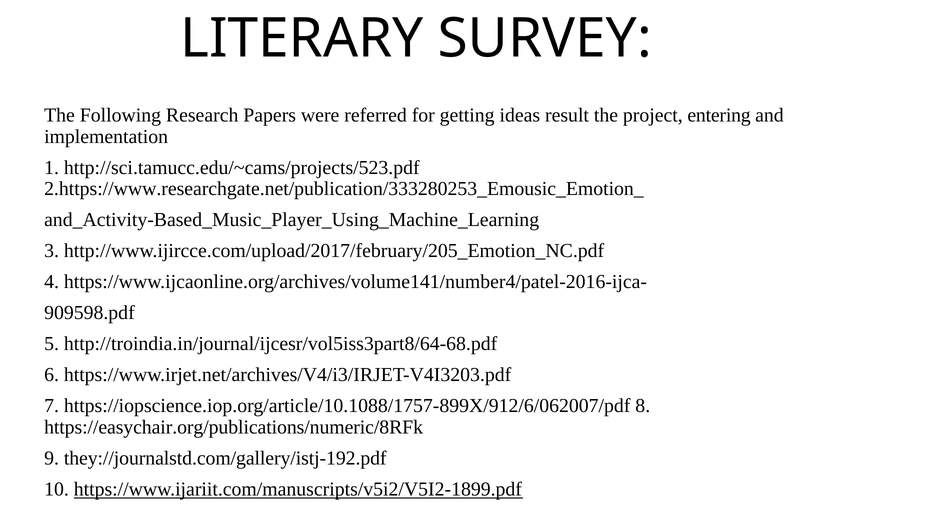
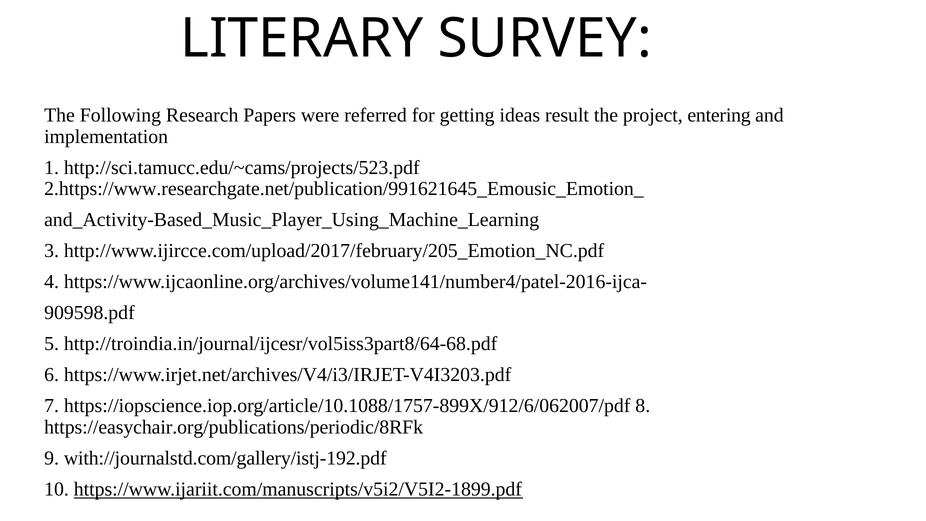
2.https://www.researchgate.net/publication/333280253_Emousic_Emotion_: 2.https://www.researchgate.net/publication/333280253_Emousic_Emotion_ -> 2.https://www.researchgate.net/publication/991621645_Emousic_Emotion_ (344, 189)
https://easychair.org/publications/numeric/8RFk: https://easychair.org/publications/numeric/8RFk -> https://easychair.org/publications/periodic/8RFk (234, 427)
they://journalstd.com/gallery/istj-192.pdf: they://journalstd.com/gallery/istj-192.pdf -> with://journalstd.com/gallery/istj-192.pdf (225, 458)
